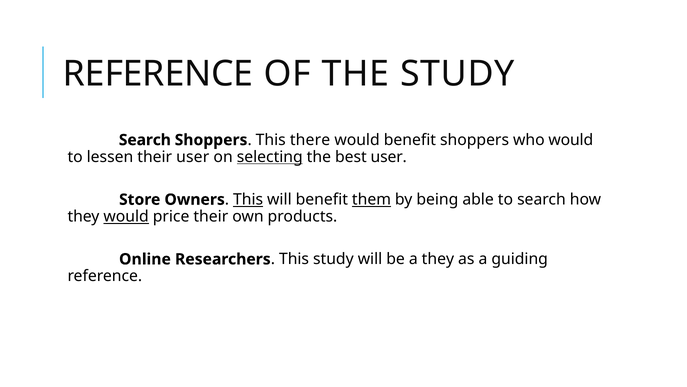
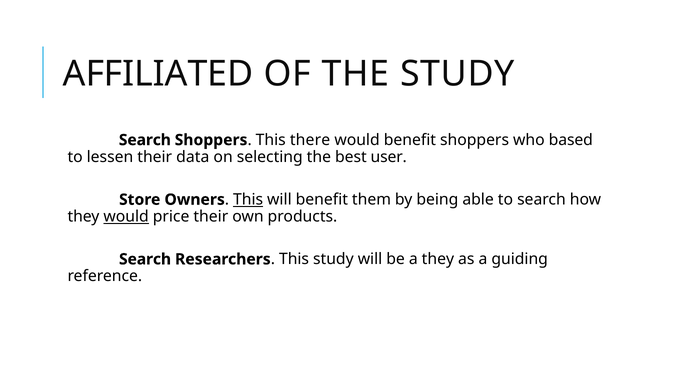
REFERENCE: REFERENCE -> AFFILIATED (158, 74)
who would: would -> based (571, 140)
their user: user -> data (193, 157)
selecting underline: present -> none (270, 157)
them underline: present -> none (371, 199)
Online: Online -> Search (145, 259)
